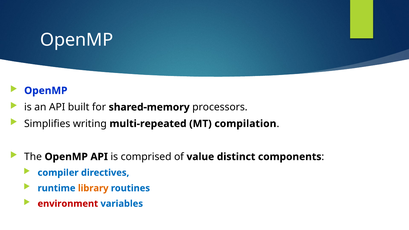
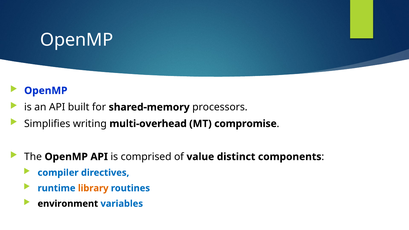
multi-repeated: multi-repeated -> multi-overhead (148, 124)
compilation: compilation -> compromise (245, 124)
environment colour: red -> black (68, 204)
